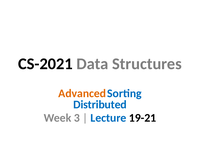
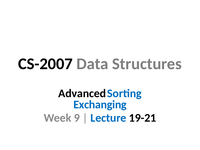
CS-2021: CS-2021 -> CS-2007 (45, 64)
Advanced colour: orange -> black (82, 93)
Distributed: Distributed -> Exchanging (100, 105)
3: 3 -> 9 (77, 118)
